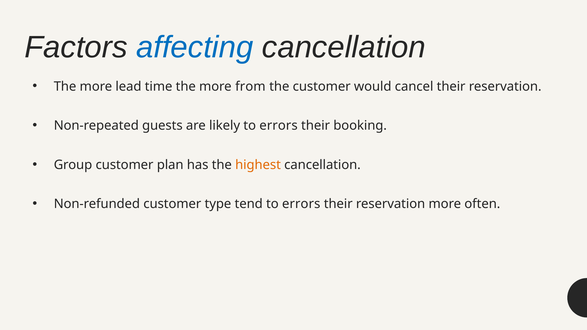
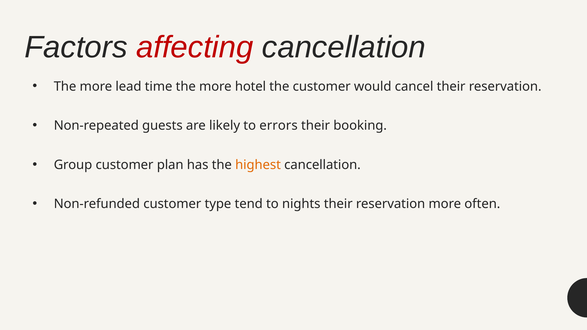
affecting colour: blue -> red (195, 47)
from: from -> hotel (250, 86)
tend to errors: errors -> nights (301, 204)
